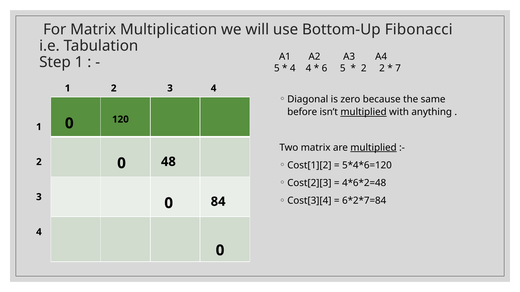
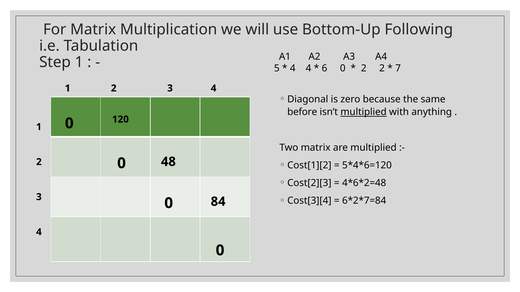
Fibonacci: Fibonacci -> Following (419, 30)
6 5: 5 -> 0 (343, 69)
multiplied underline: present -> none (374, 148)
